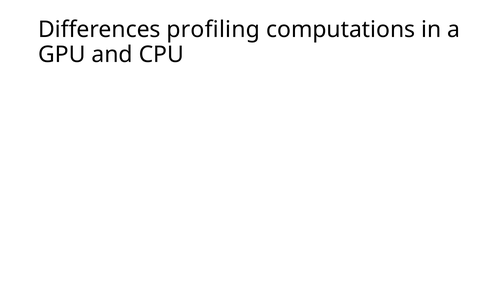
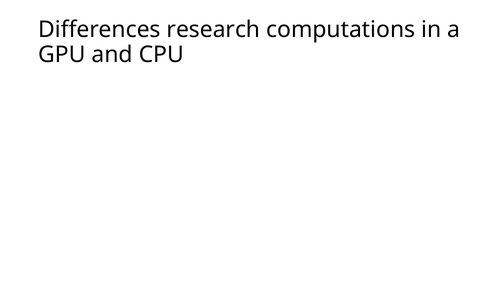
profiling: profiling -> research (213, 30)
